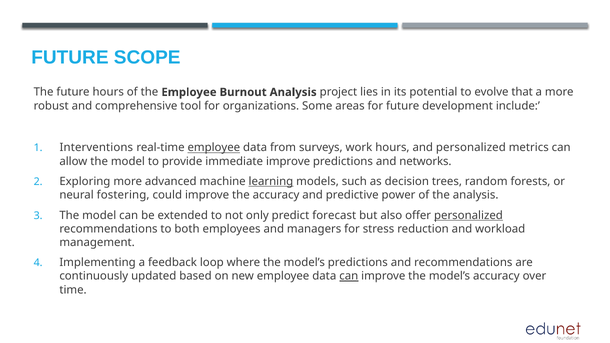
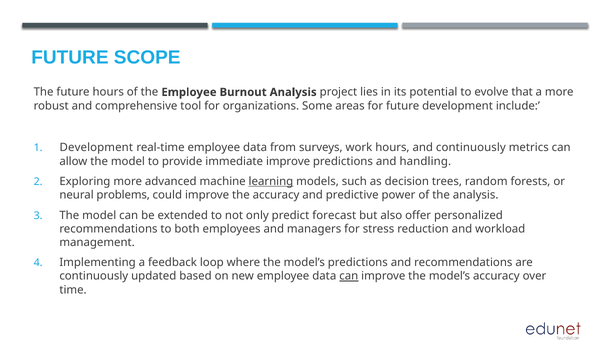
Interventions: Interventions -> Development (96, 148)
employee underline: present -> none (214, 148)
and personalized: personalized -> continuously (471, 148)
networks: networks -> handling (425, 161)
fostering: fostering -> problems (123, 195)
personalized underline: present -> none (468, 215)
